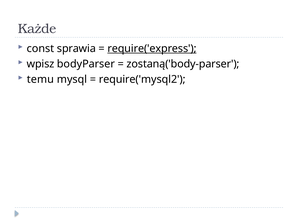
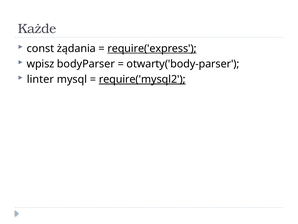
sprawia: sprawia -> żądania (76, 48)
zostaną('body-parser: zostaną('body-parser -> otwarty('body-parser (183, 64)
temu: temu -> linter (40, 79)
require('mysql2 underline: none -> present (142, 79)
